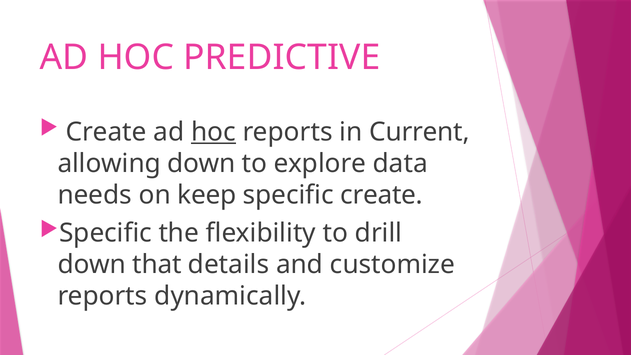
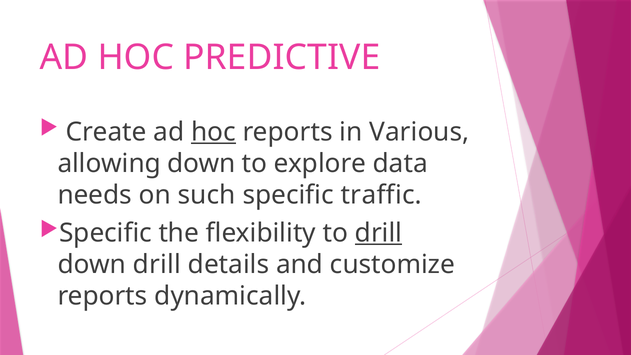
Current: Current -> Various (419, 132)
keep: keep -> such (207, 195)
specific create: create -> traffic (381, 195)
drill underline: none -> present (379, 233)
down that: that -> drill (157, 265)
